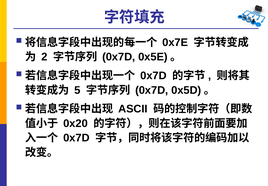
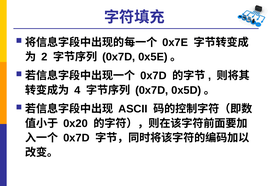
5: 5 -> 4 (77, 90)
